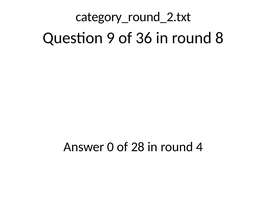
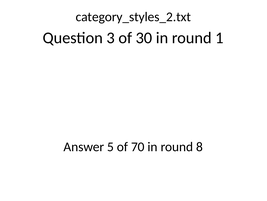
category_round_2.txt: category_round_2.txt -> category_styles_2.txt (133, 17)
9: 9 -> 3 (111, 38)
36: 36 -> 30 (144, 38)
8: 8 -> 1 (219, 38)
0: 0 -> 5 (111, 146)
28: 28 -> 70 (138, 146)
4: 4 -> 8 (199, 146)
